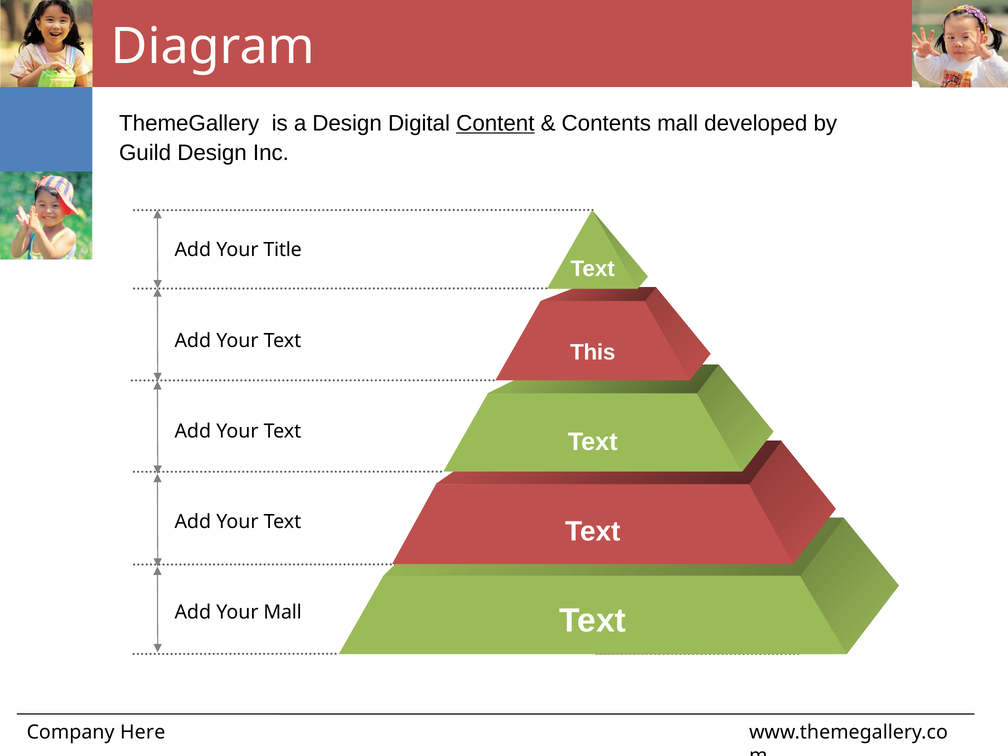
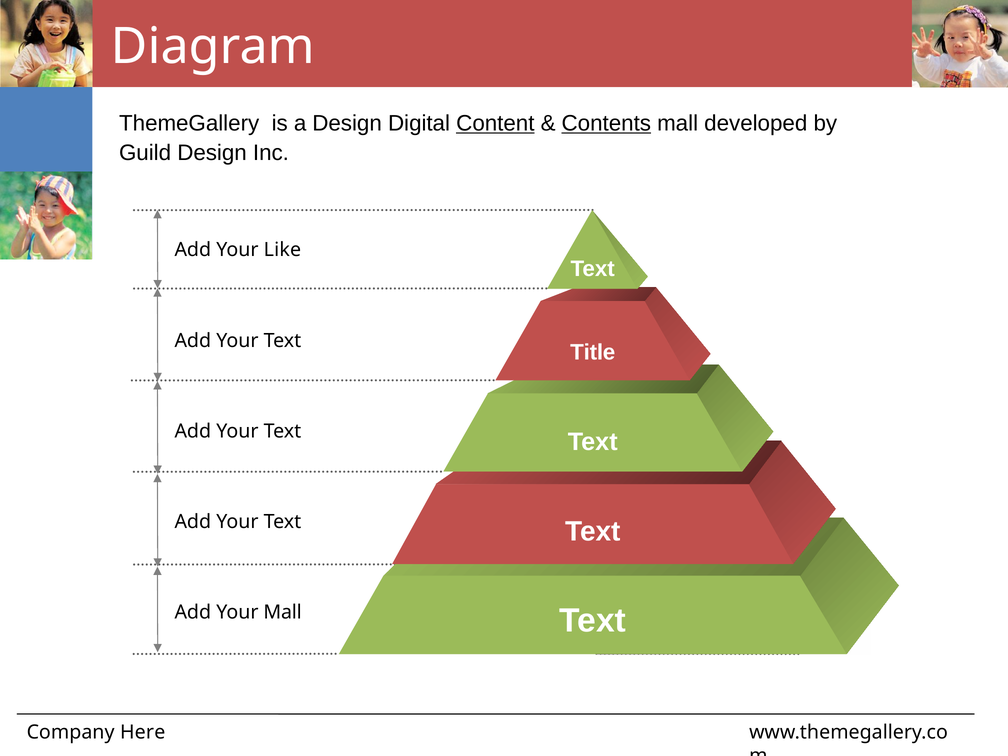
Contents underline: none -> present (606, 123)
Title: Title -> Like (282, 250)
This: This -> Title (593, 352)
